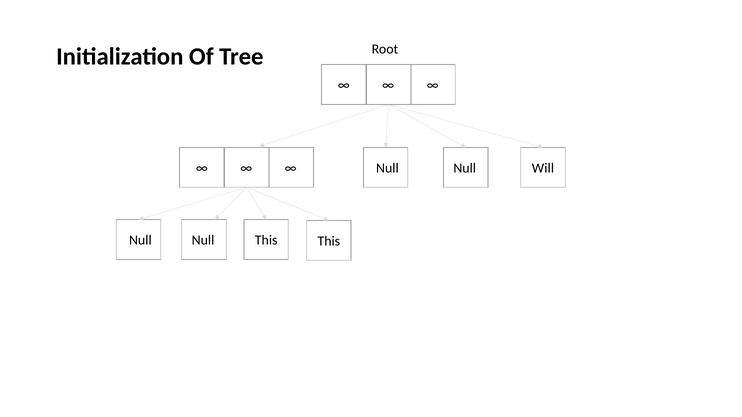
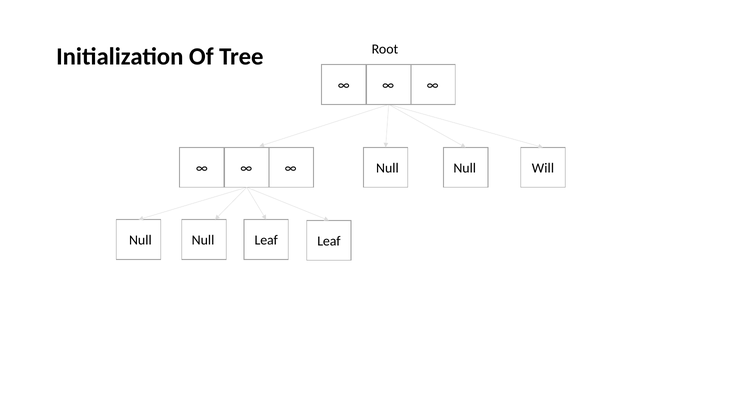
This: This -> Leaf (266, 241)
This: This -> Leaf (329, 241)
